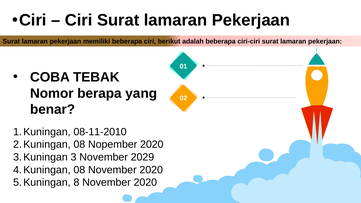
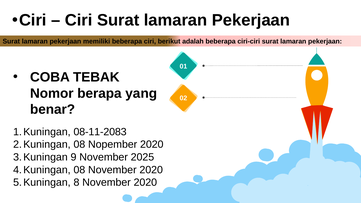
08-11-2010: 08-11-2010 -> 08-11-2083 (100, 132)
3: 3 -> 9 (74, 157)
2029: 2029 -> 2025 (142, 157)
